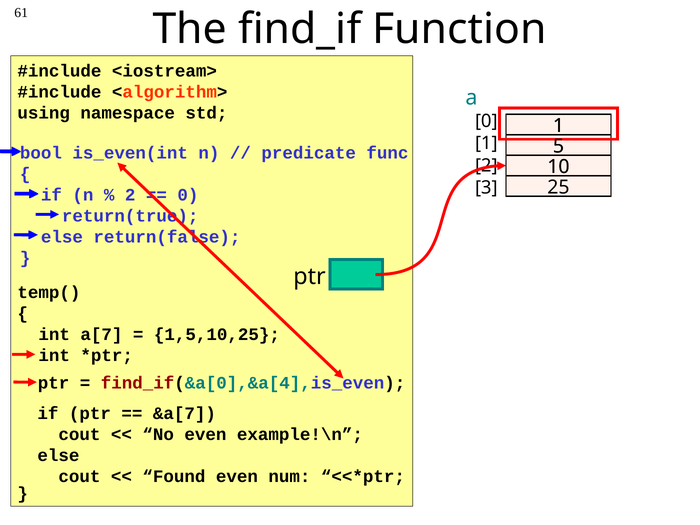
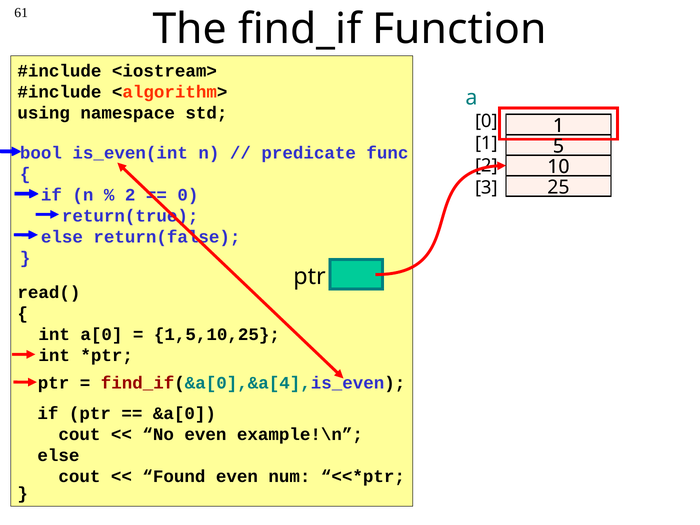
temp(: temp( -> read( (49, 293)
a[7: a[7 -> a[0 (101, 335)
&a[7: &a[7 -> &a[0 (184, 413)
